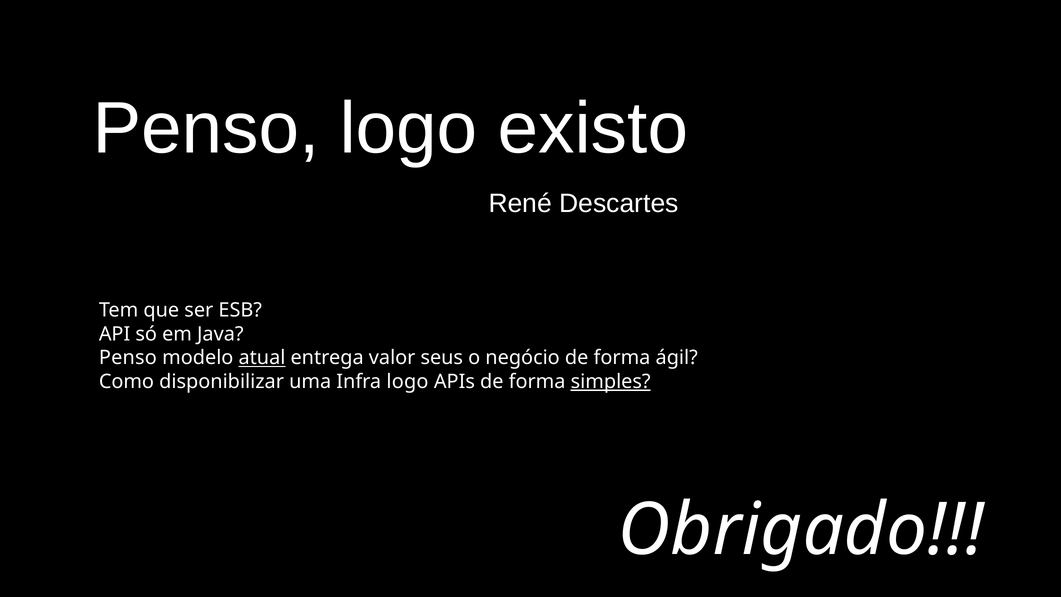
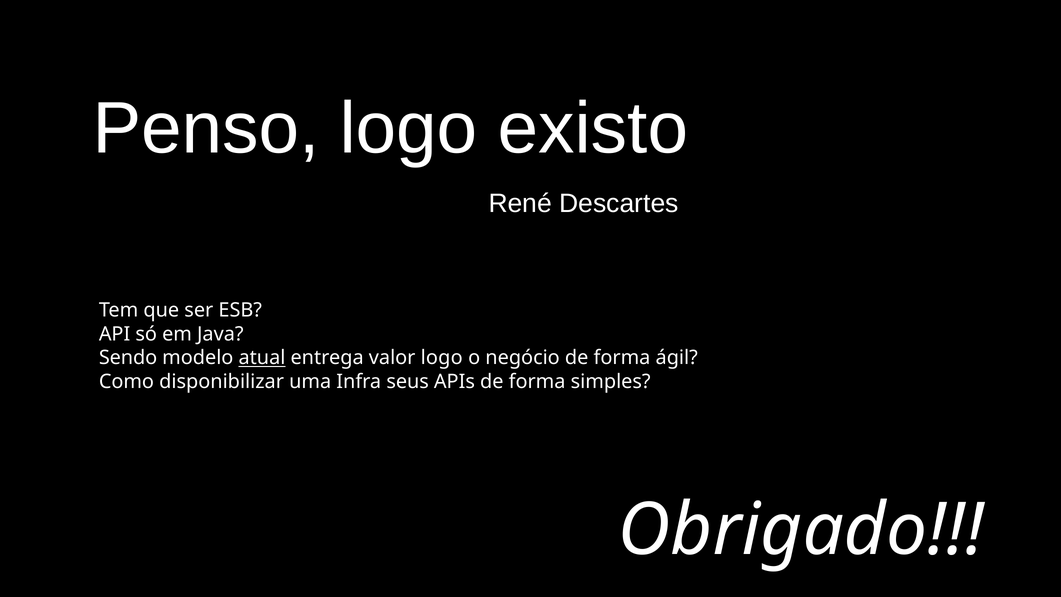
Penso: Penso -> Sendo (128, 358)
valor seus: seus -> logo (442, 358)
Infra logo: logo -> seus (408, 382)
simples underline: present -> none (611, 382)
